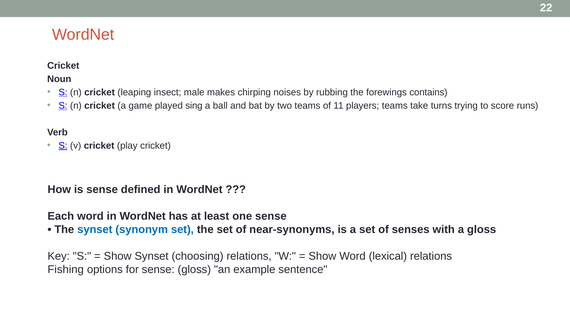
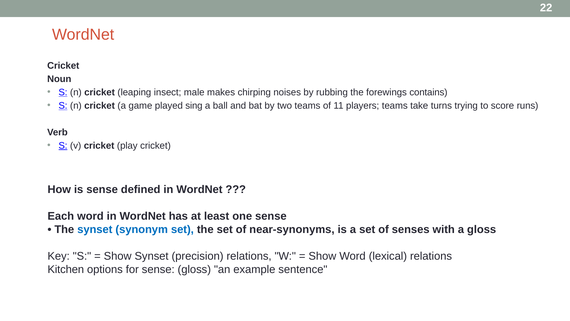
choosing: choosing -> precision (198, 256)
Fishing: Fishing -> Kitchen (66, 269)
